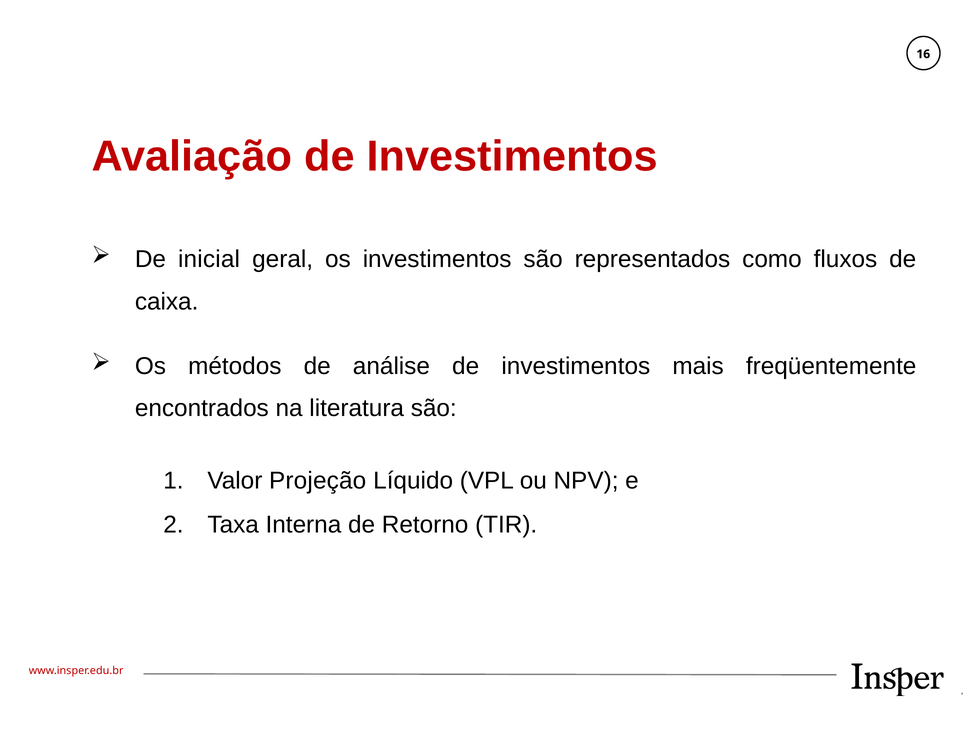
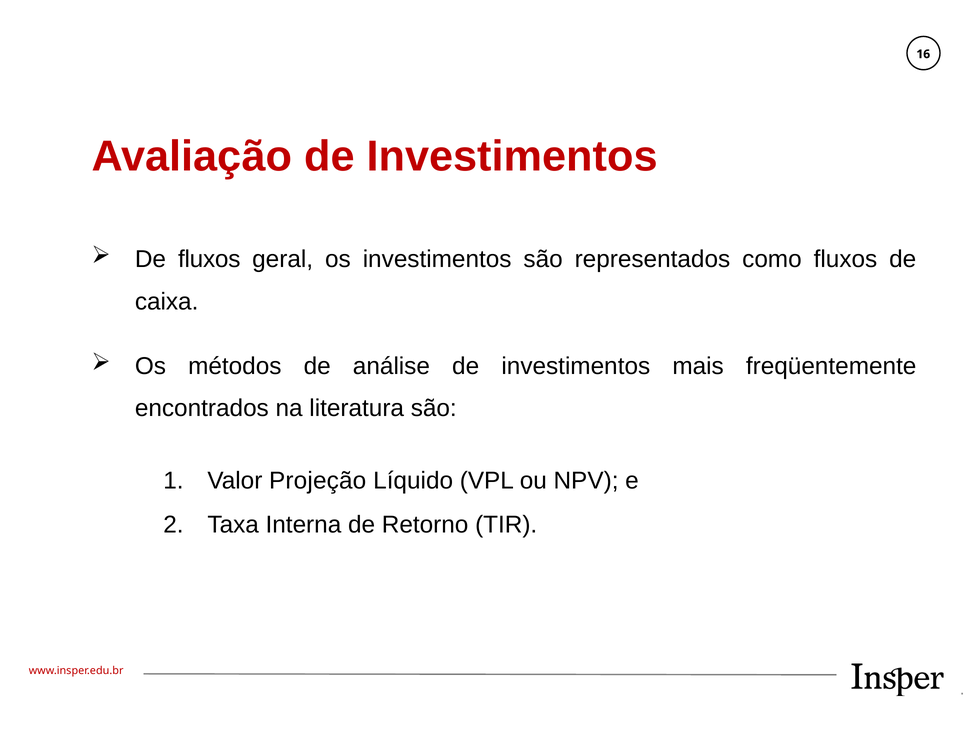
De inicial: inicial -> fluxos (209, 260)
